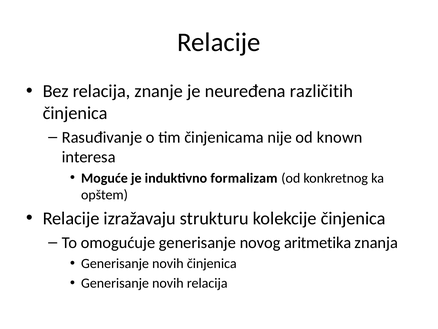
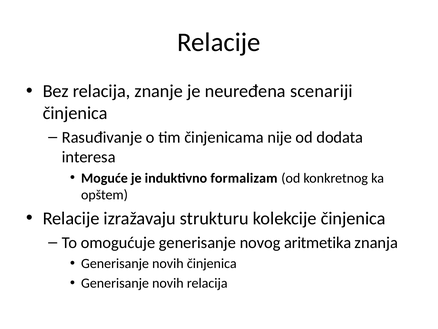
različitih: različitih -> scenariji (321, 91)
known: known -> dodata (340, 137)
